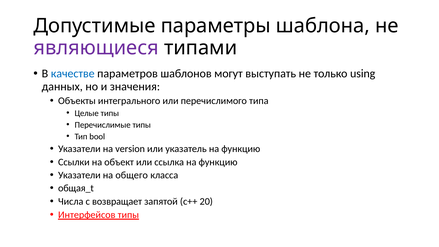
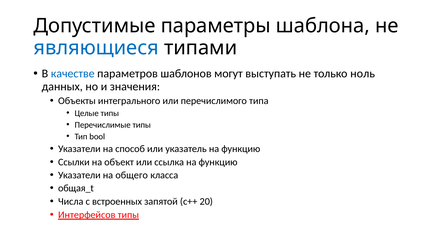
являющиеся colour: purple -> blue (96, 48)
using: using -> ноль (363, 74)
version: version -> способ (130, 149)
возвращает: возвращает -> встроенных (117, 201)
